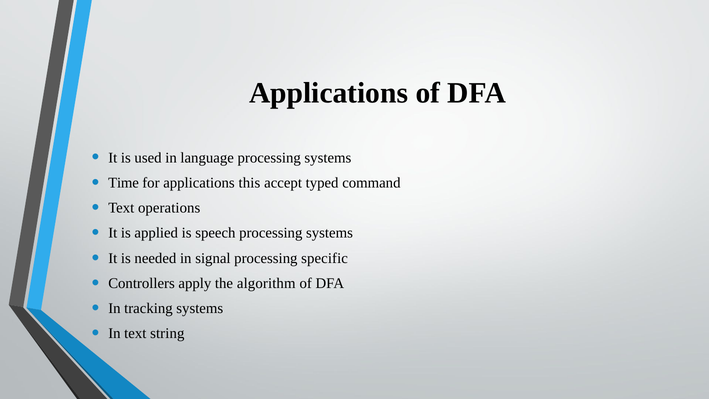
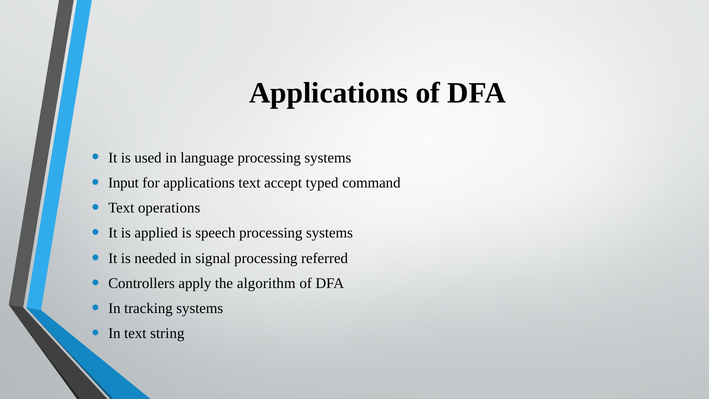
Time: Time -> Input (123, 183)
applications this: this -> text (249, 183)
specific: specific -> referred (325, 258)
